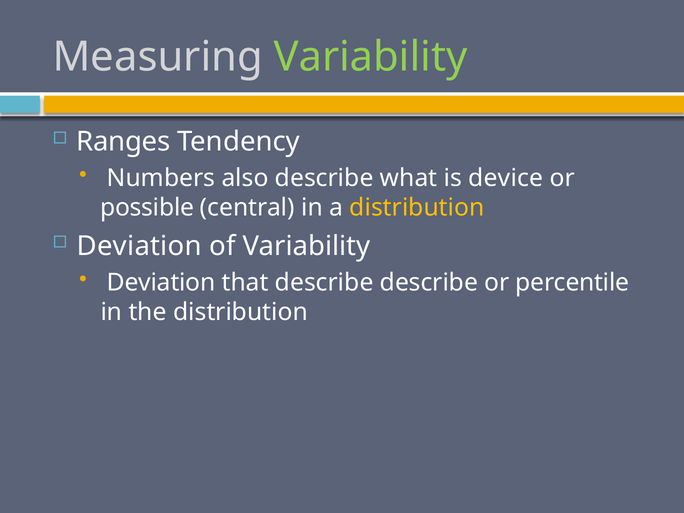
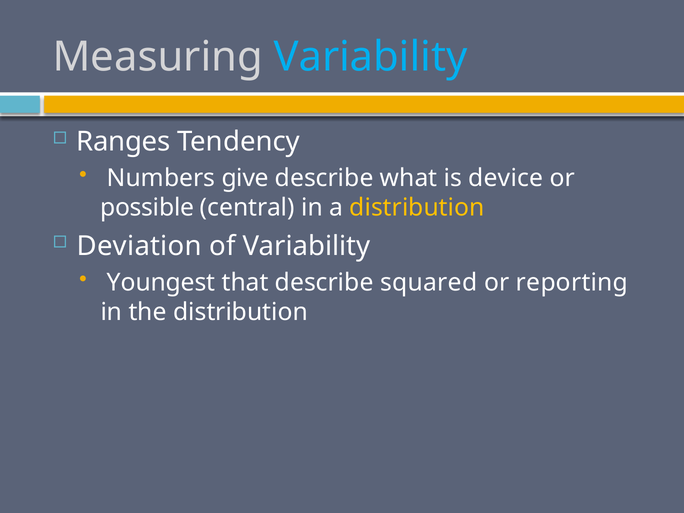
Variability colour: light green -> light blue (371, 57)
also: also -> give (245, 178)
Deviation: Deviation -> Youngest (161, 282)
describe describe: describe -> squared (429, 282)
percentile: percentile -> reporting (572, 282)
